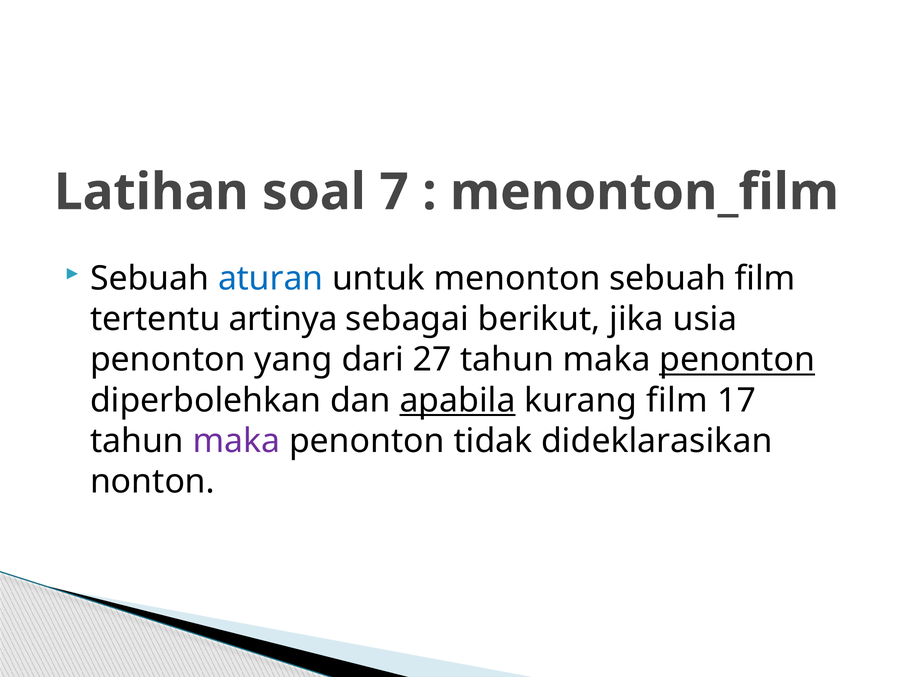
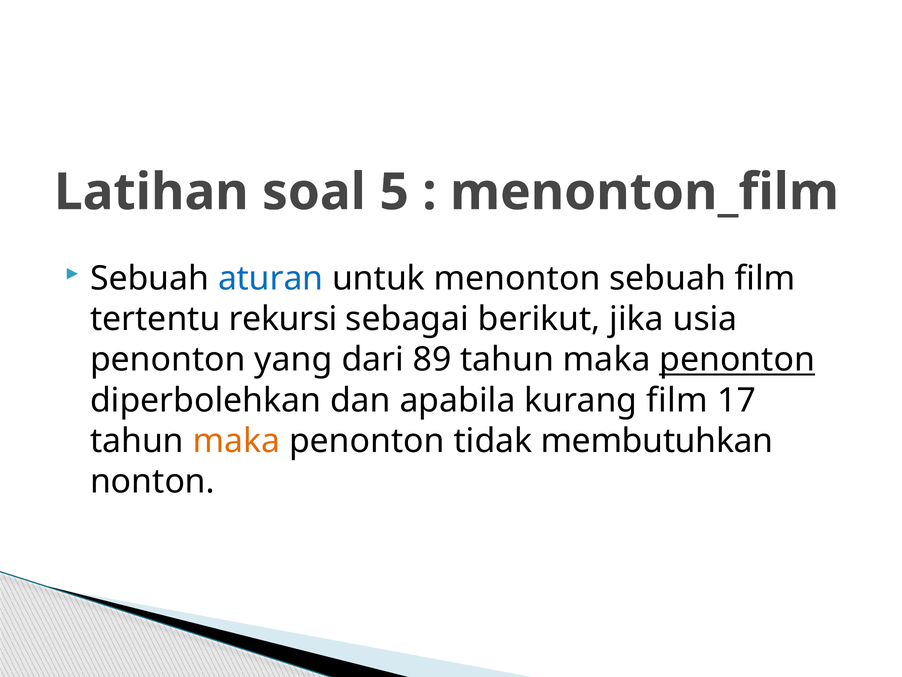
7: 7 -> 5 (394, 192)
artinya: artinya -> rekursi (283, 319)
27: 27 -> 89 (432, 360)
apabila underline: present -> none (458, 400)
maka colour: purple -> orange (237, 441)
dideklarasikan: dideklarasikan -> membutuhkan (657, 441)
